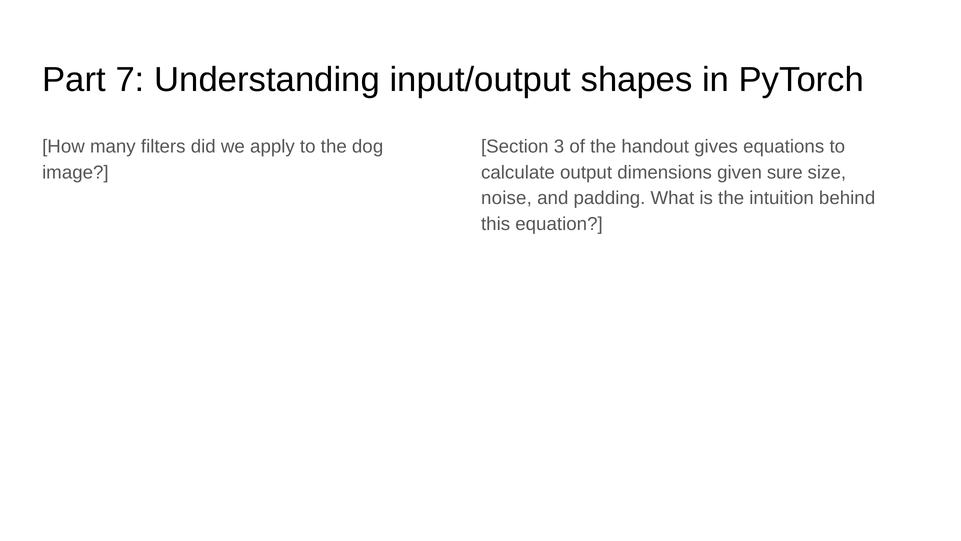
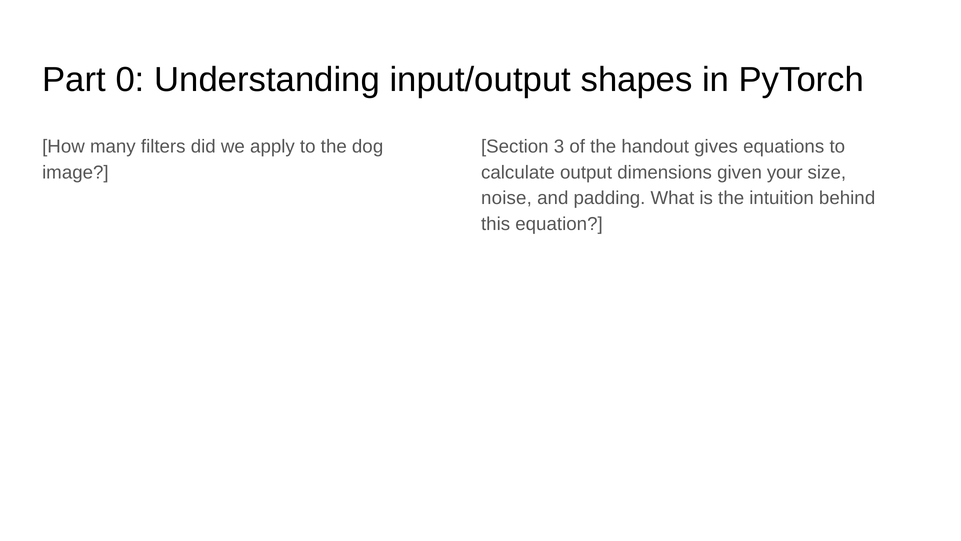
7: 7 -> 0 (130, 80)
sure: sure -> your (785, 172)
